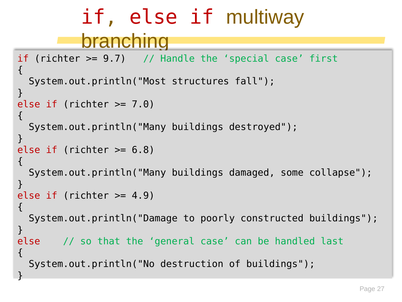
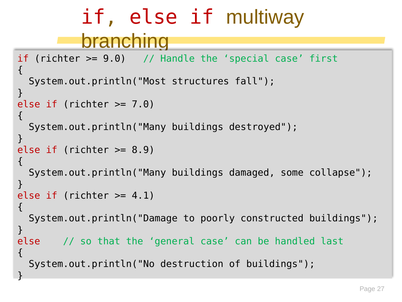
9.7: 9.7 -> 9.0 (115, 59)
6.8: 6.8 -> 8.9 (143, 150)
4.9: 4.9 -> 4.1 (143, 195)
